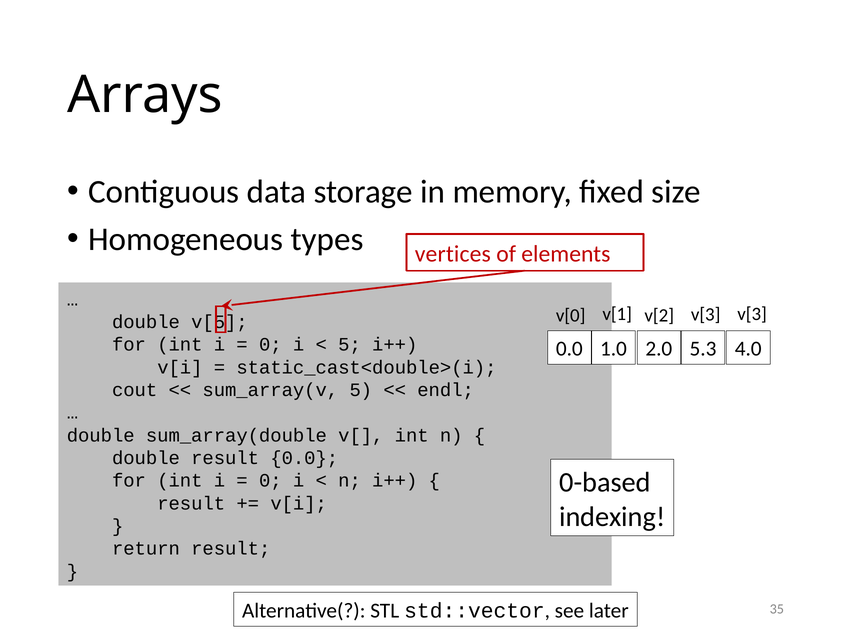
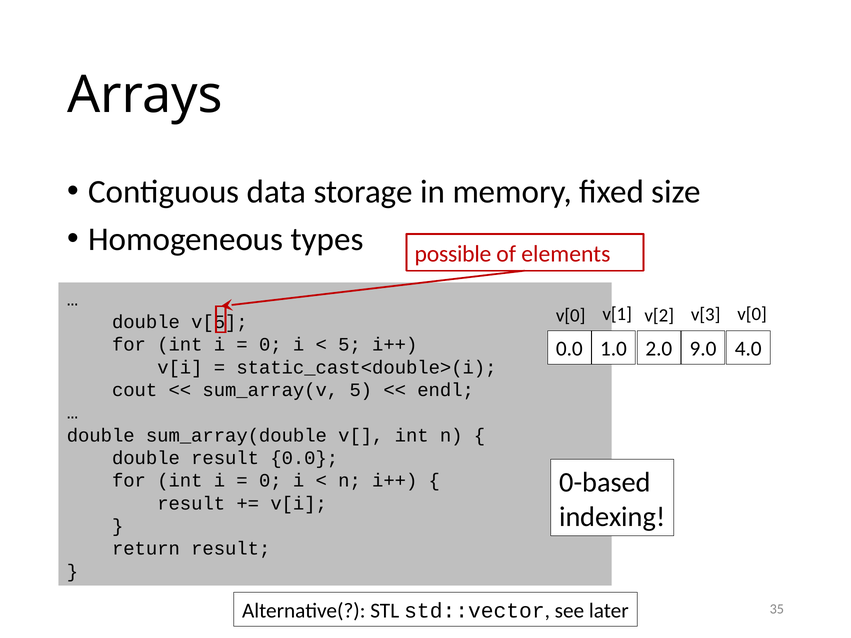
vertices: vertices -> possible (453, 254)
v[3 v[3: v[3 -> v[0 (752, 314)
5.3: 5.3 -> 9.0 (703, 349)
